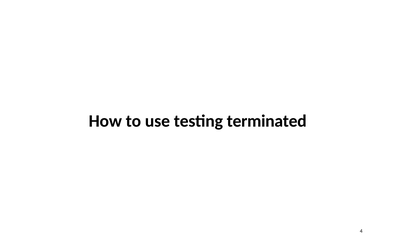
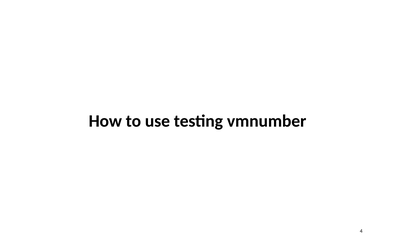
terminated: terminated -> vmnumber (267, 121)
